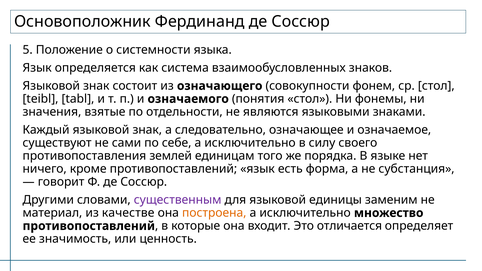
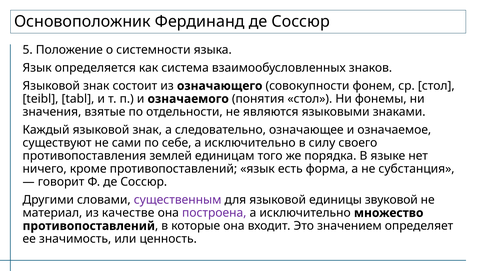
заменим: заменим -> звуковой (391, 200)
построена colour: orange -> purple (214, 213)
отличается: отличается -> значением (349, 226)
